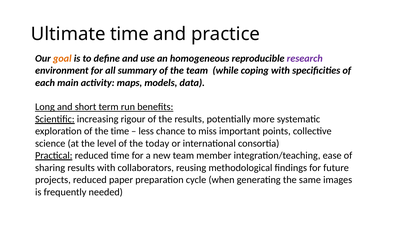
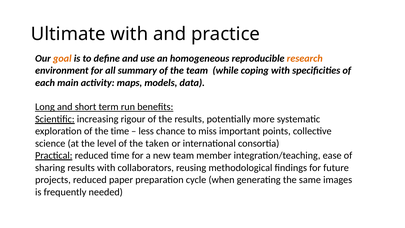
Ultimate time: time -> with (129, 34)
research colour: purple -> orange (305, 58)
today: today -> taken (157, 143)
